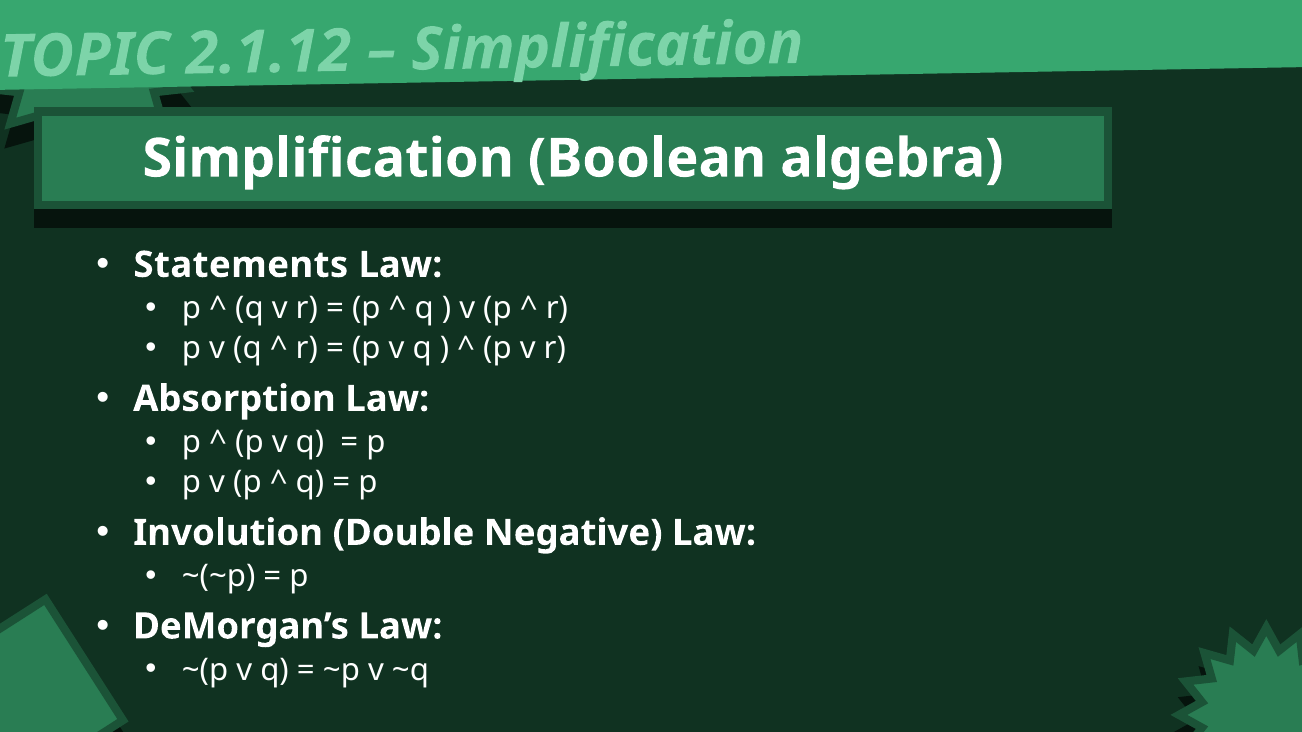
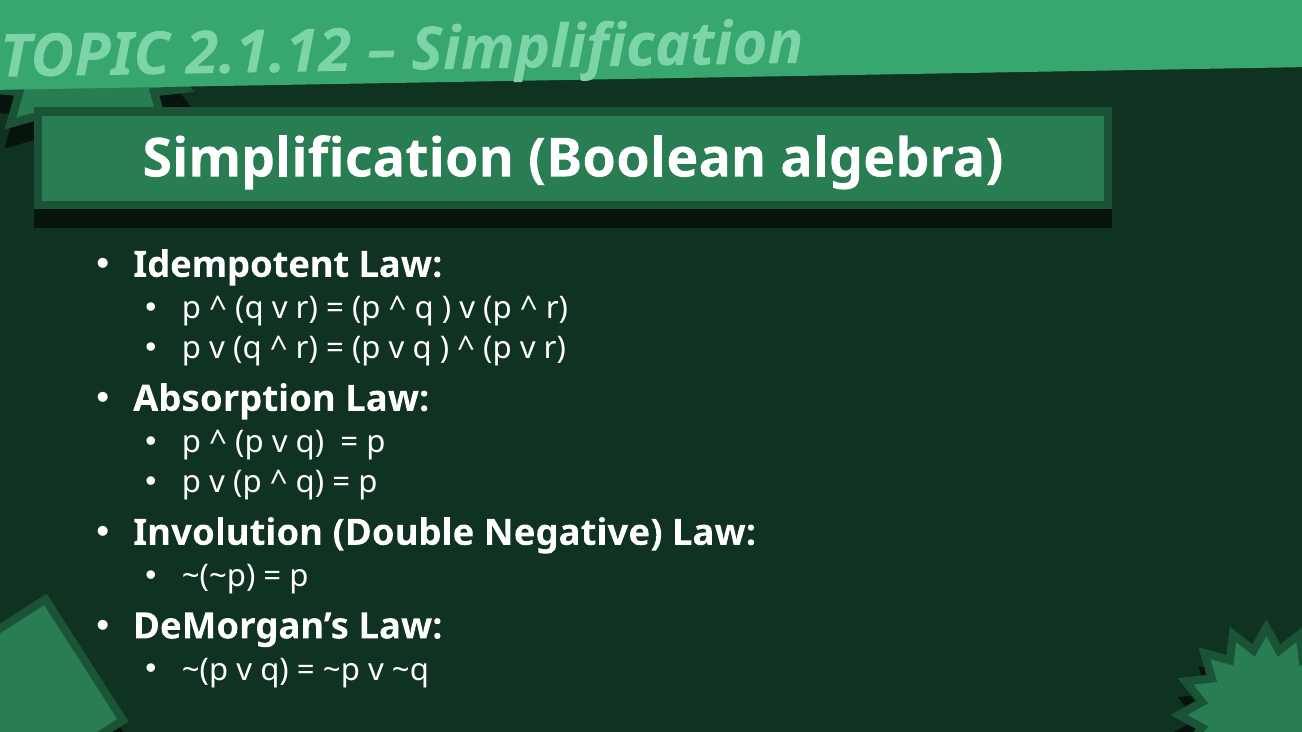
Statements: Statements -> Idempotent (241, 265)
